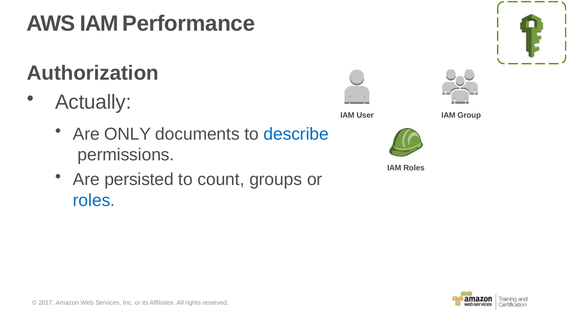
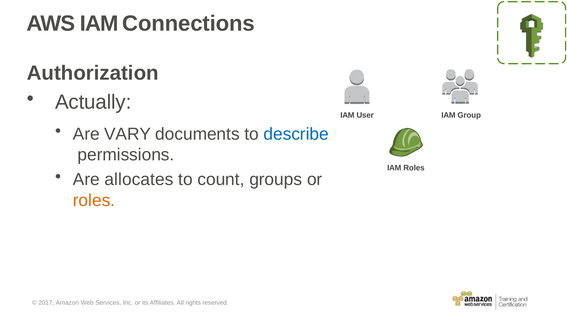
Performance: Performance -> Connections (189, 23)
ONLY: ONLY -> VARY (128, 134)
persisted: persisted -> allocates (139, 179)
roles colour: blue -> orange (94, 200)
